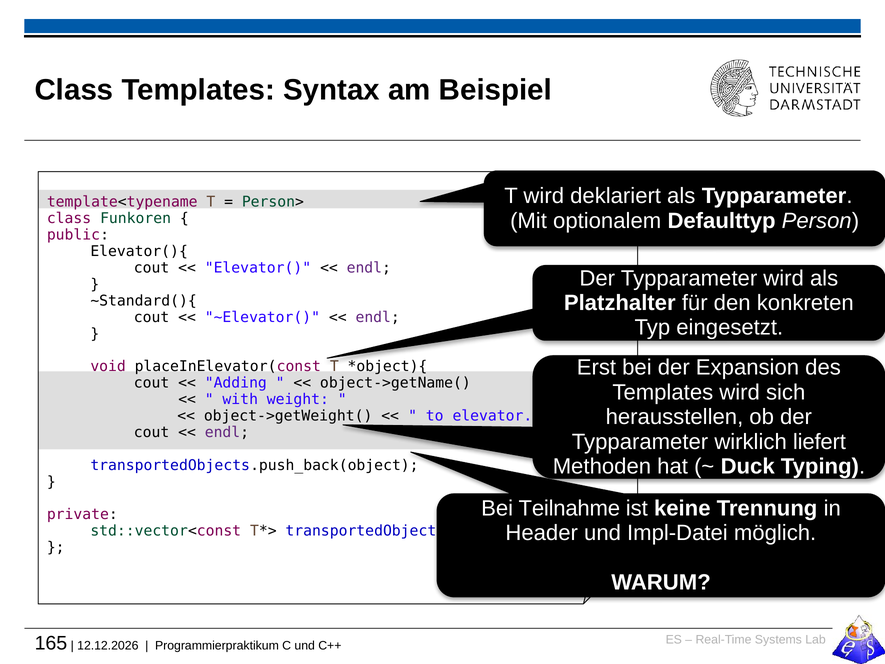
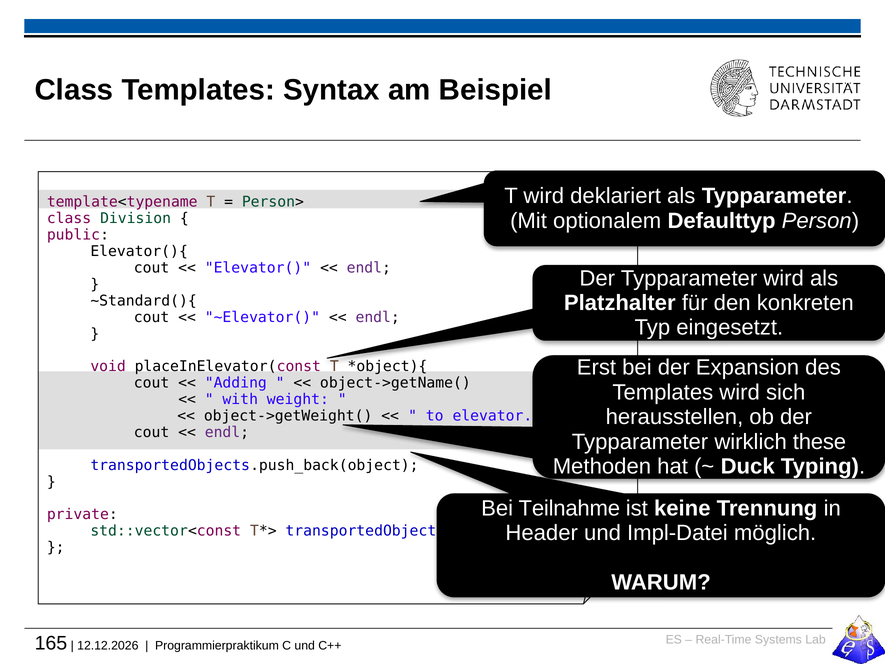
Funkoren: Funkoren -> Division (136, 218)
liefert: liefert -> these (819, 442)
